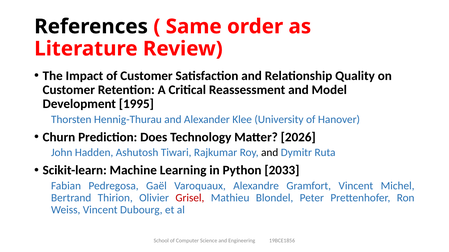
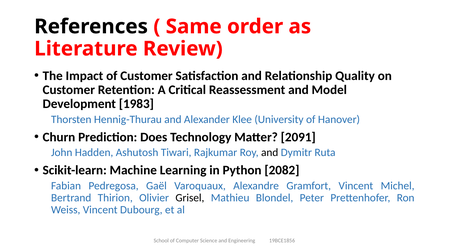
1995: 1995 -> 1983 (136, 104)
2026: 2026 -> 2091 (298, 137)
2033: 2033 -> 2082 (282, 171)
Grisel colour: red -> black (190, 198)
